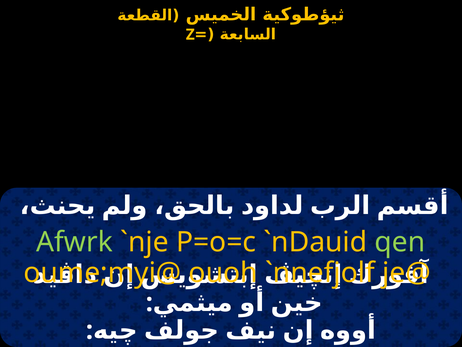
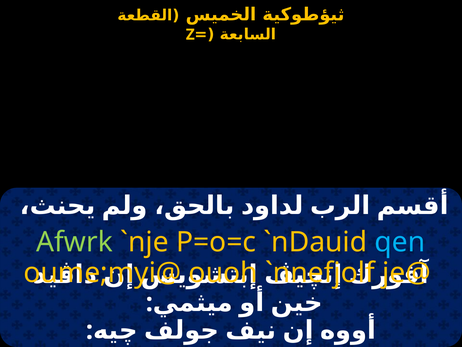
qen colour: light green -> light blue (400, 242)
